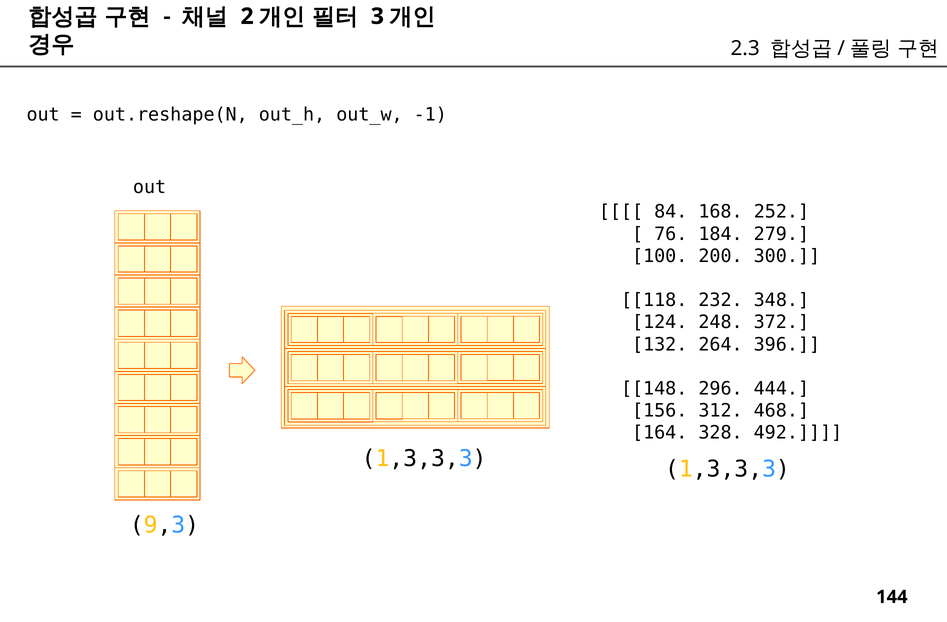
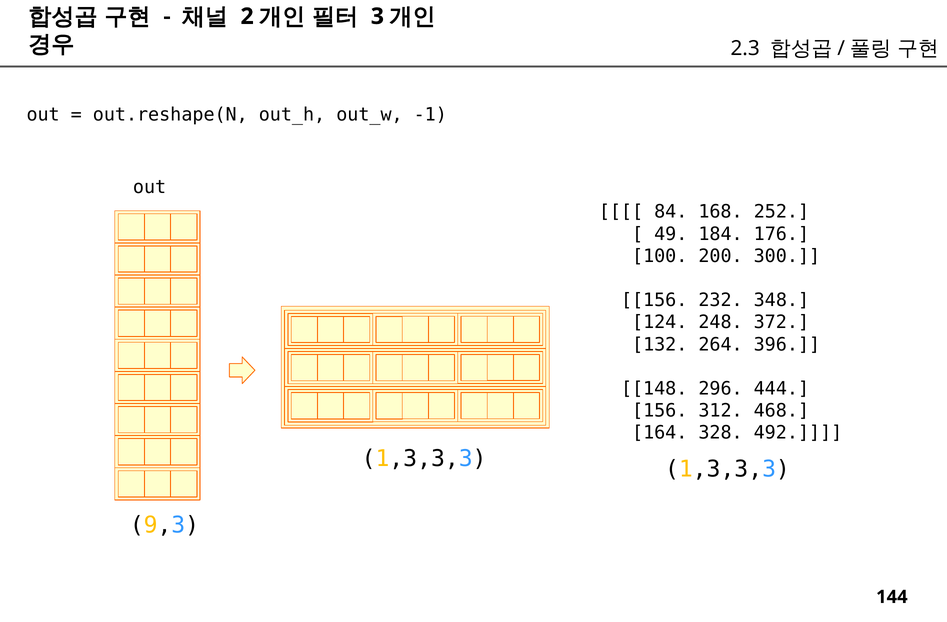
76: 76 -> 49 (671, 234)
279: 279 -> 176 (781, 234)
118: 118 -> 156 (654, 300)
